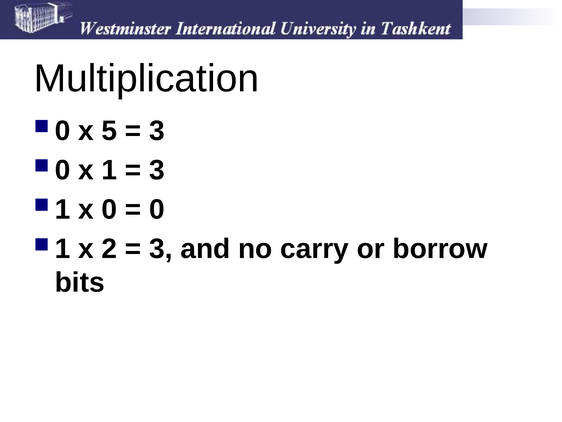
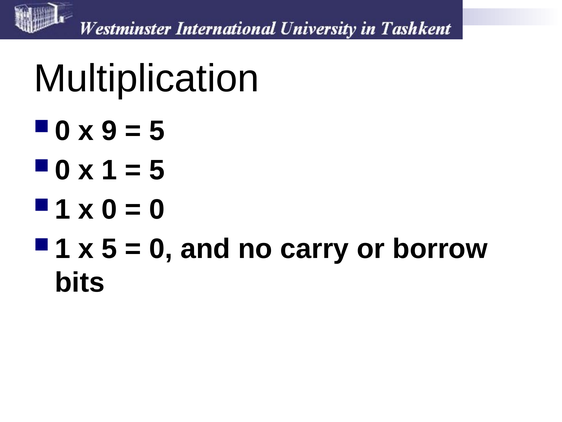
5: 5 -> 9 (109, 131)
3: 3 -> 5 (157, 131)
3: 3 -> 5 (157, 170)
x 2: 2 -> 5 (109, 249)
3: 3 -> 0 (161, 249)
